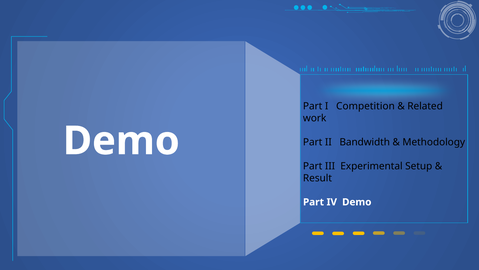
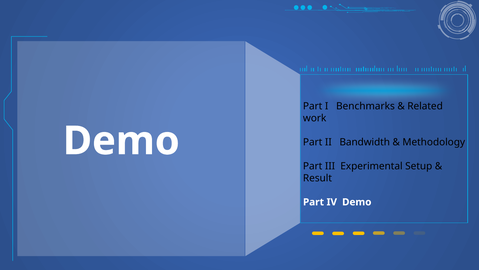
Competition: Competition -> Benchmarks (365, 106)
